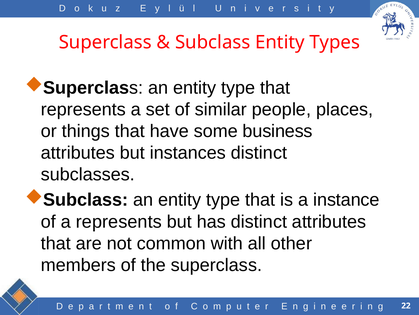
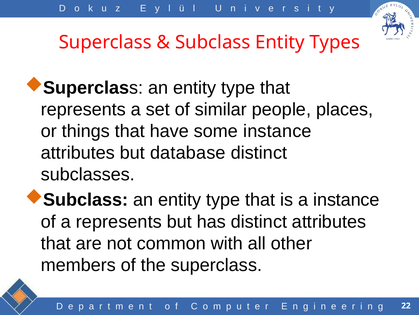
some business: business -> instance (277, 131)
instances: instances -> database (188, 152)
